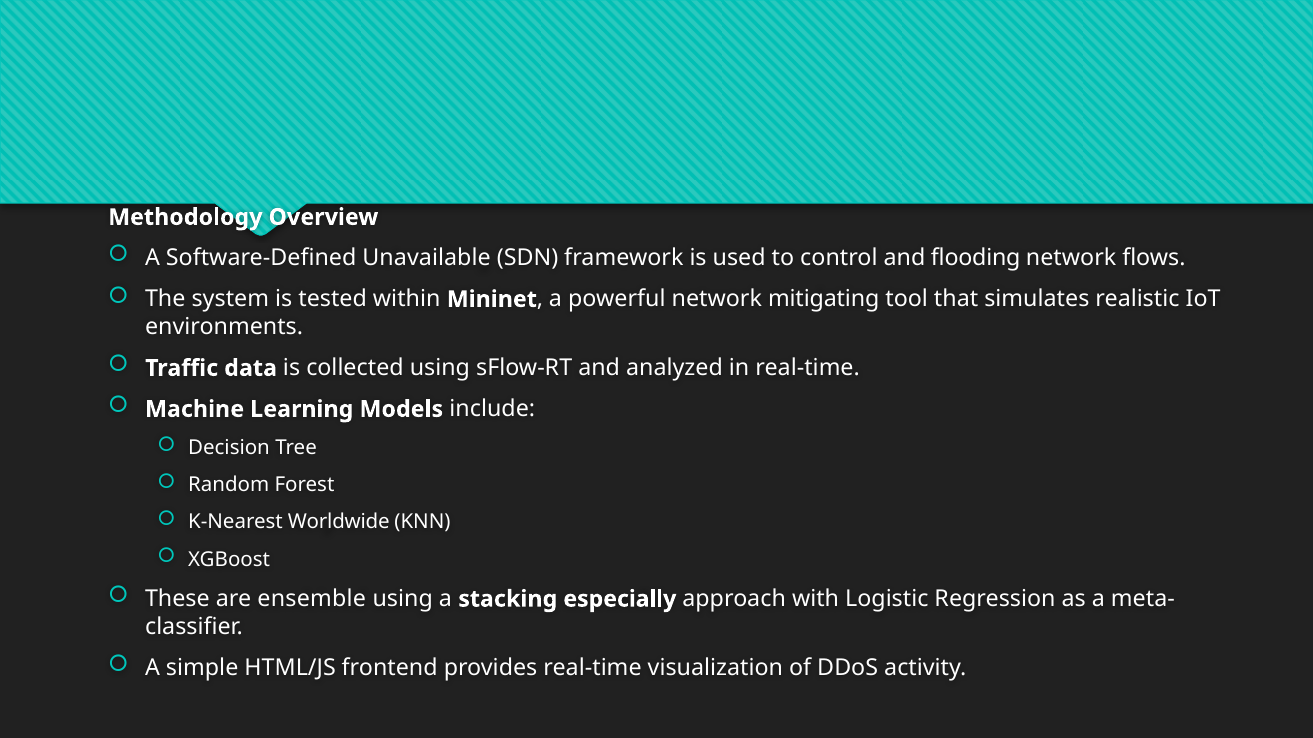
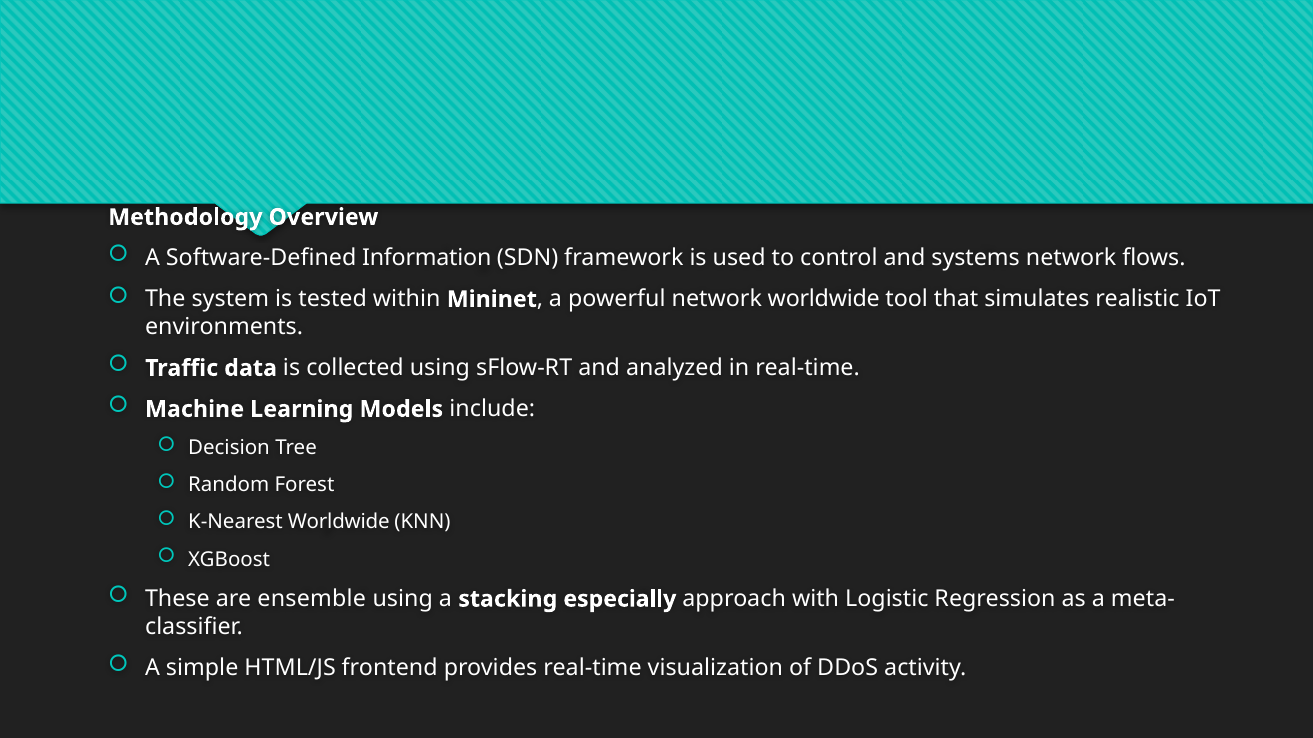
Unavailable: Unavailable -> Information (427, 258)
flooding: flooding -> systems (976, 258)
network mitigating: mitigating -> worldwide (824, 299)
